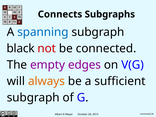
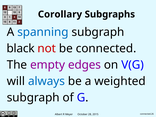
Connects: Connects -> Corollary (60, 14)
always colour: orange -> blue (46, 81)
sufficient: sufficient -> weighted (120, 81)
